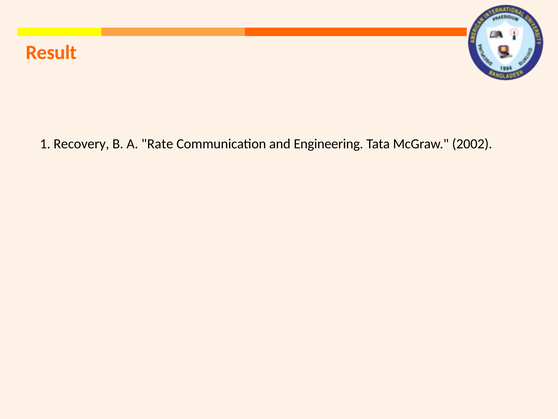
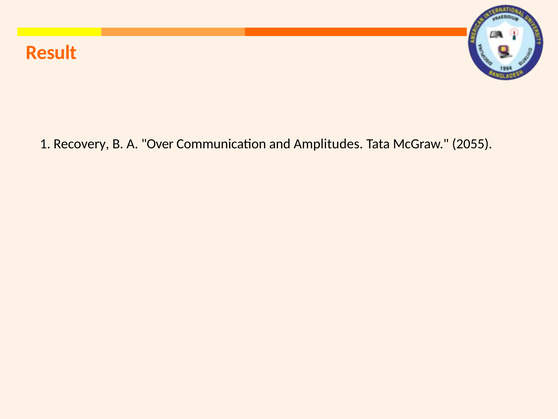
Rate: Rate -> Over (157, 144)
Engineering: Engineering -> Amplitudes (328, 144)
2002: 2002 -> 2055 (472, 144)
